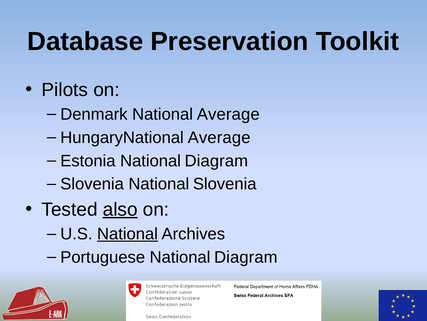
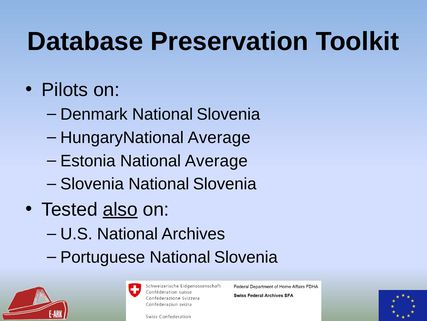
Denmark National Average: Average -> Slovenia (228, 114)
Estonia National Diagram: Diagram -> Average (216, 161)
National underline: present -> none (127, 234)
Portuguese National Diagram: Diagram -> Slovenia (246, 257)
